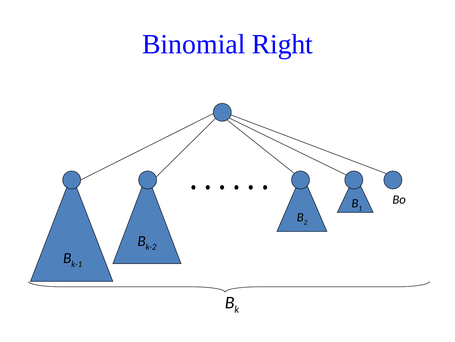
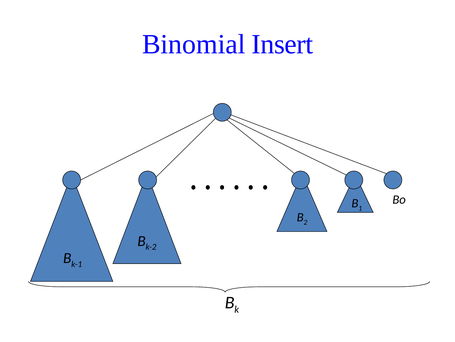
Right: Right -> Insert (282, 44)
